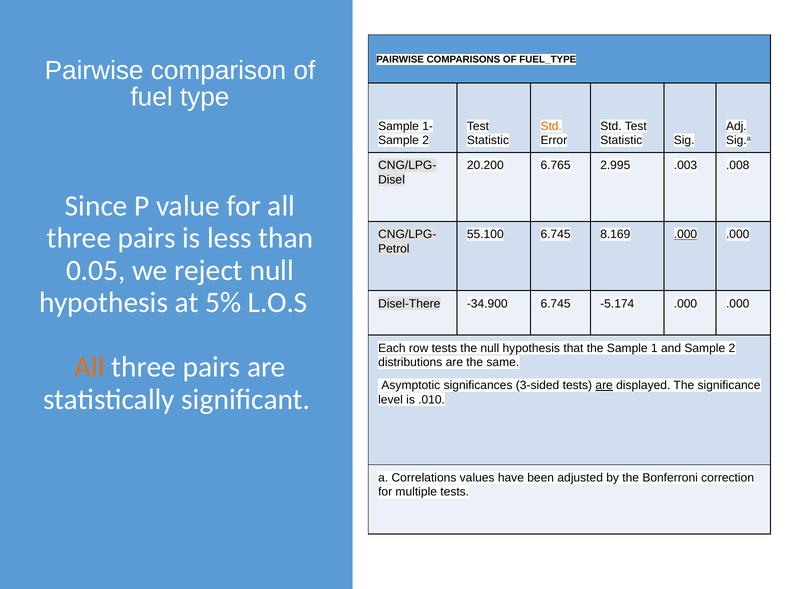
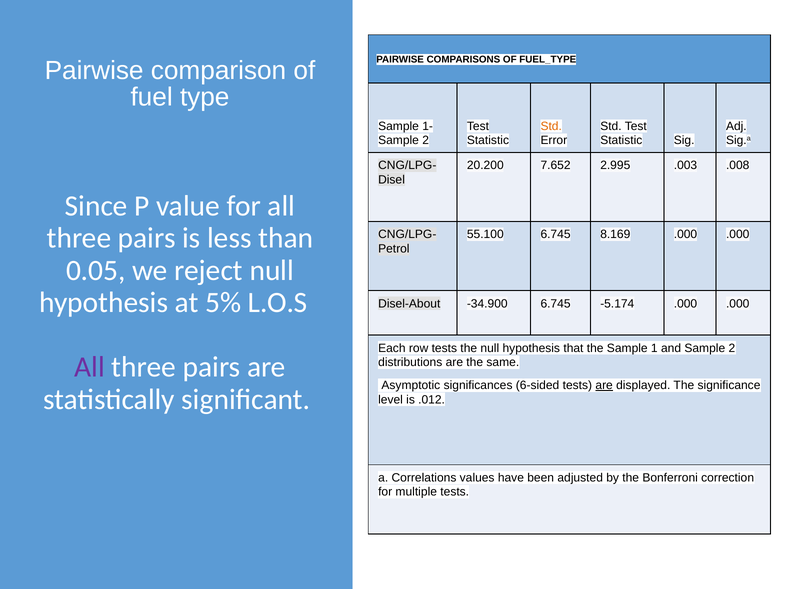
6.765: 6.765 -> 7.652 (556, 165)
.000 underline: present -> none (686, 235)
Disel-There: Disel-There -> Disel-About (409, 304)
All colour: orange -> purple (90, 367)
3-sided: 3-sided -> 6-sided (538, 386)
.010: .010 -> .012 (432, 400)
